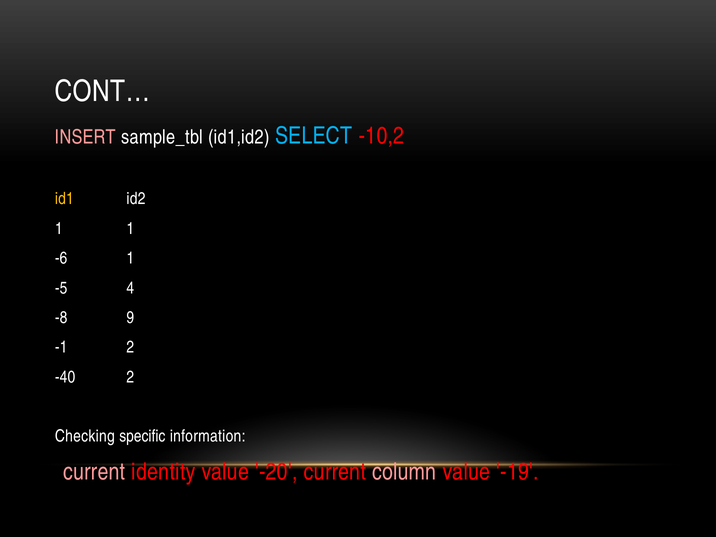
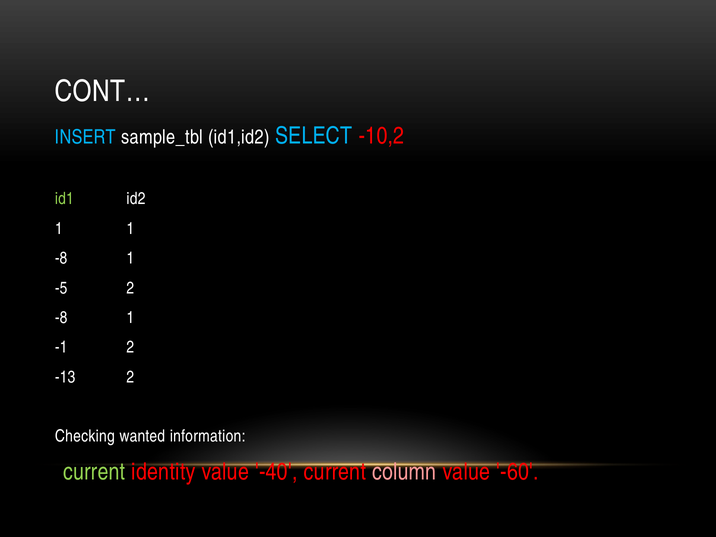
INSERT colour: pink -> light blue (85, 137)
id1 colour: yellow -> light green (64, 199)
-6: -6 -> -8 (61, 258)
-5 4: 4 -> 2 (130, 288)
9: 9 -> 1 (130, 318)
-40: -40 -> -13 (65, 377)
specific: specific -> wanted (142, 436)
current colour: pink -> light green (94, 472)
-20: -20 -> -40 (276, 472)
-19: -19 -> -60 (517, 472)
